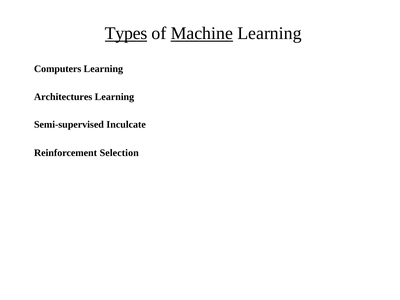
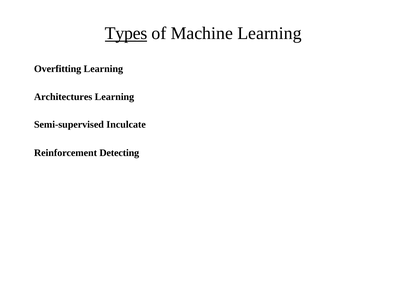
Machine underline: present -> none (202, 33)
Computers: Computers -> Overfitting (58, 69)
Selection: Selection -> Detecting (119, 153)
